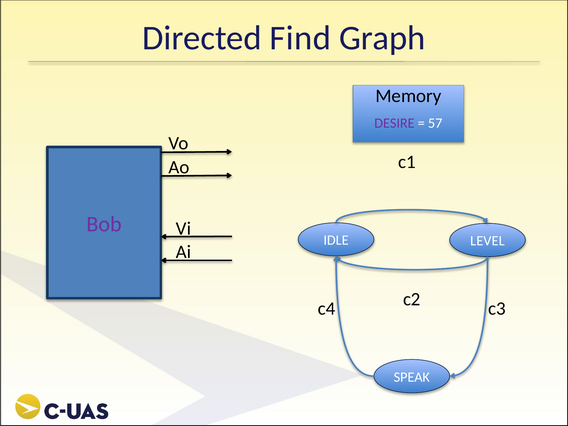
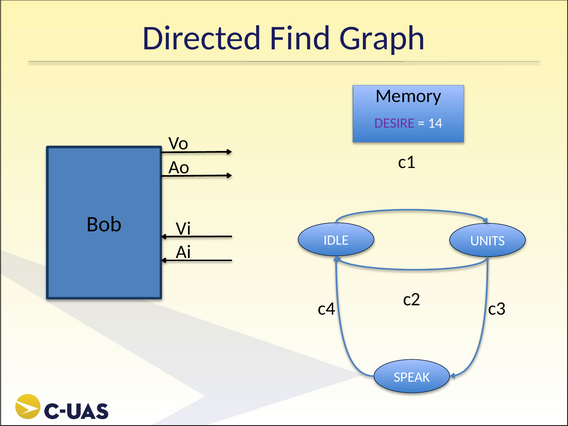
57: 57 -> 14 (435, 123)
Bob colour: purple -> black (104, 224)
LEVEL: LEVEL -> UNITS (488, 241)
